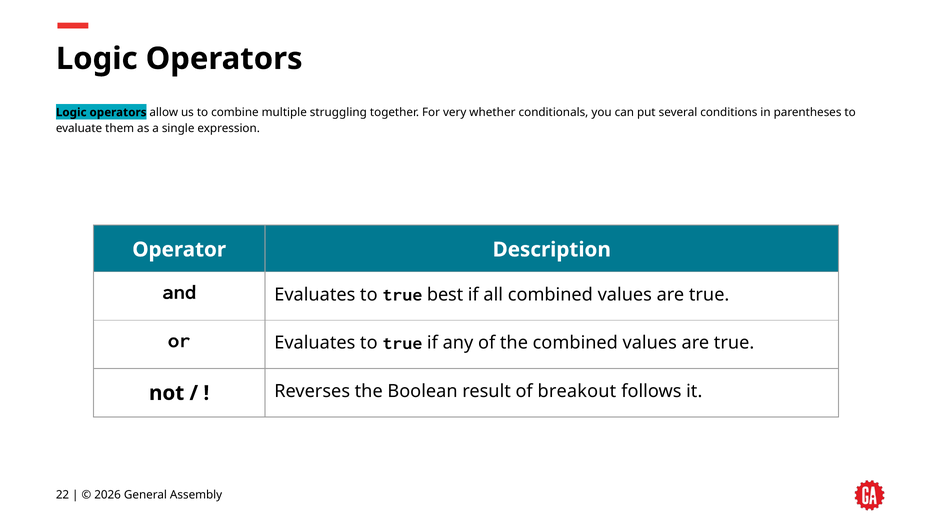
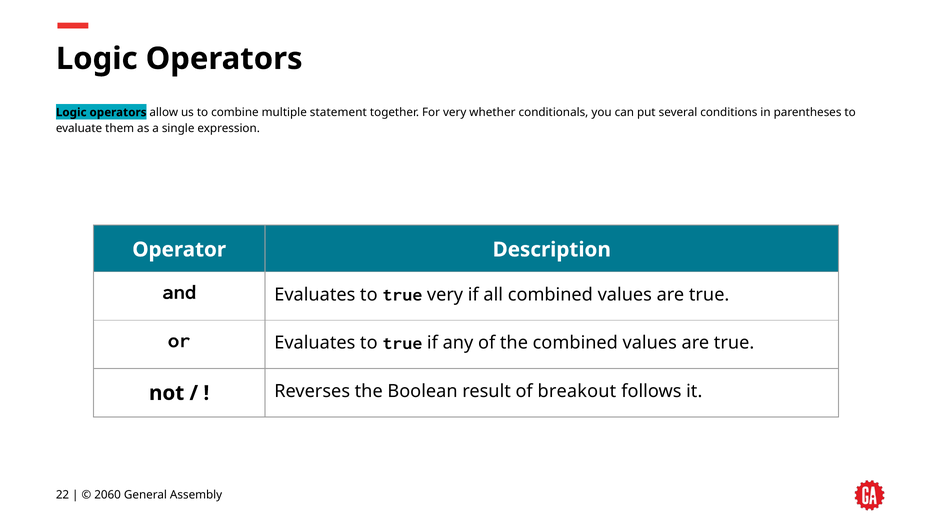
struggling: struggling -> statement (338, 112)
true best: best -> very (445, 295)
2026: 2026 -> 2060 (108, 495)
